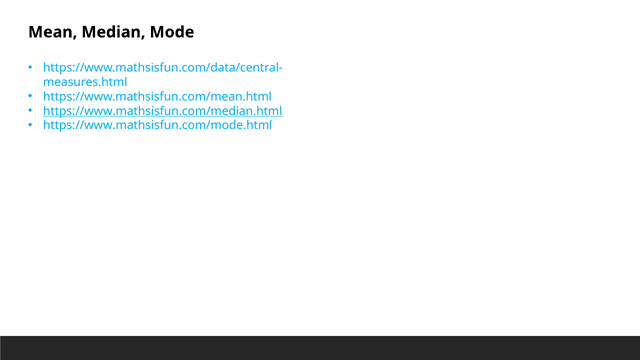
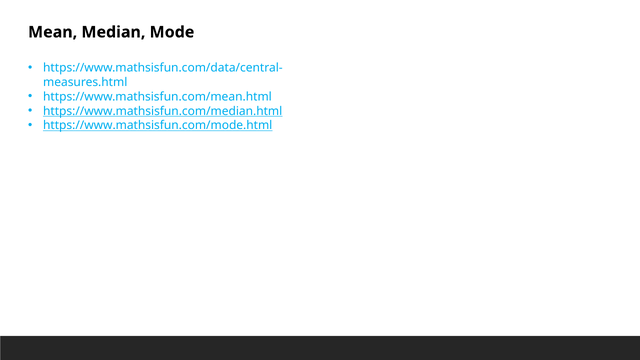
https://www.mathsisfun.com/mode.html underline: none -> present (158, 125)
